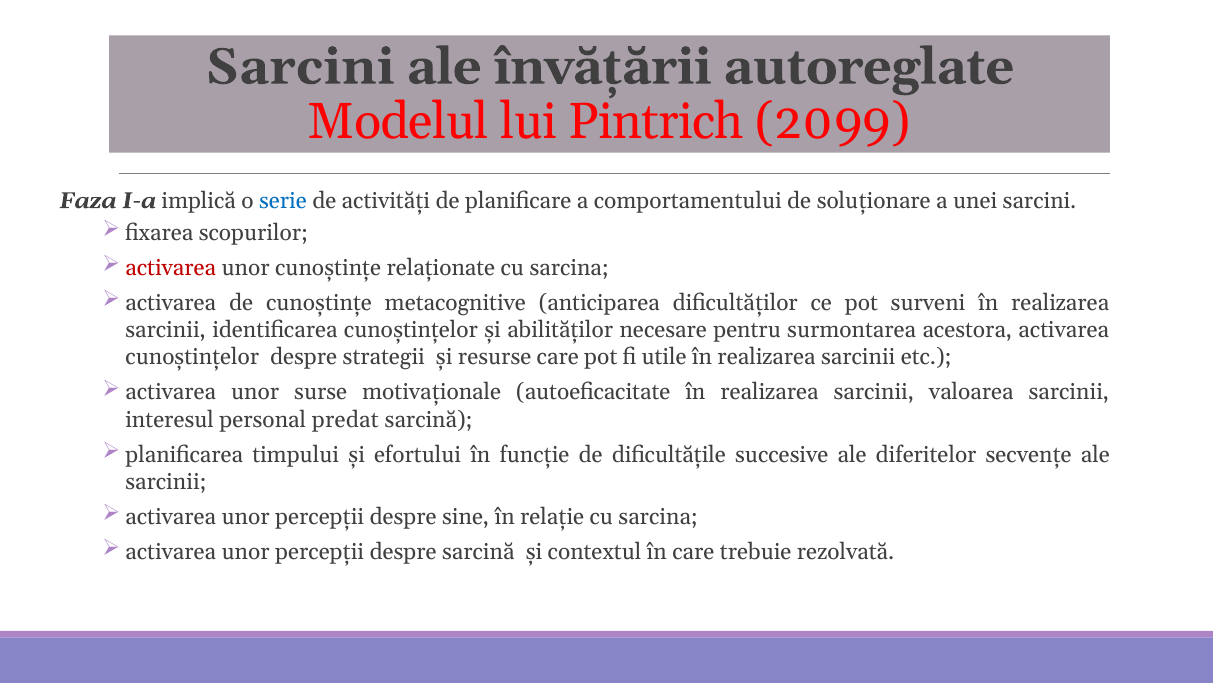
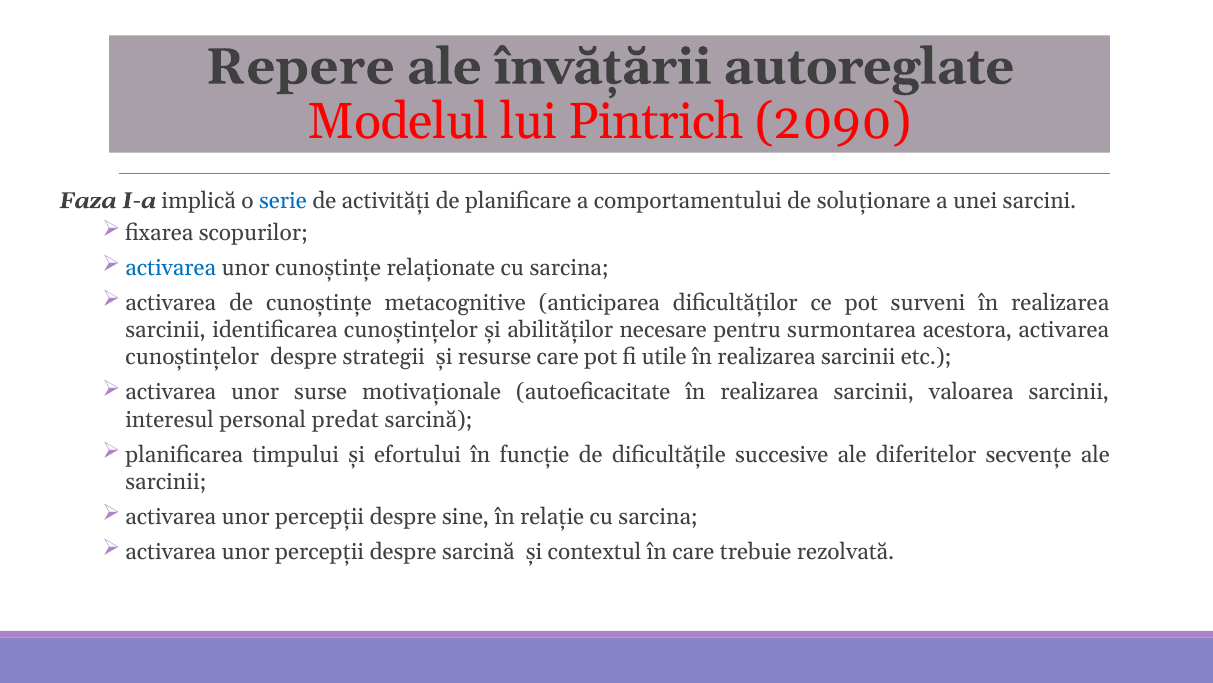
Sarcini: Sarcini -> Repere (300, 67)
2099: 2099 -> 2090 (833, 121)
activarea colour: red -> blue (171, 268)
